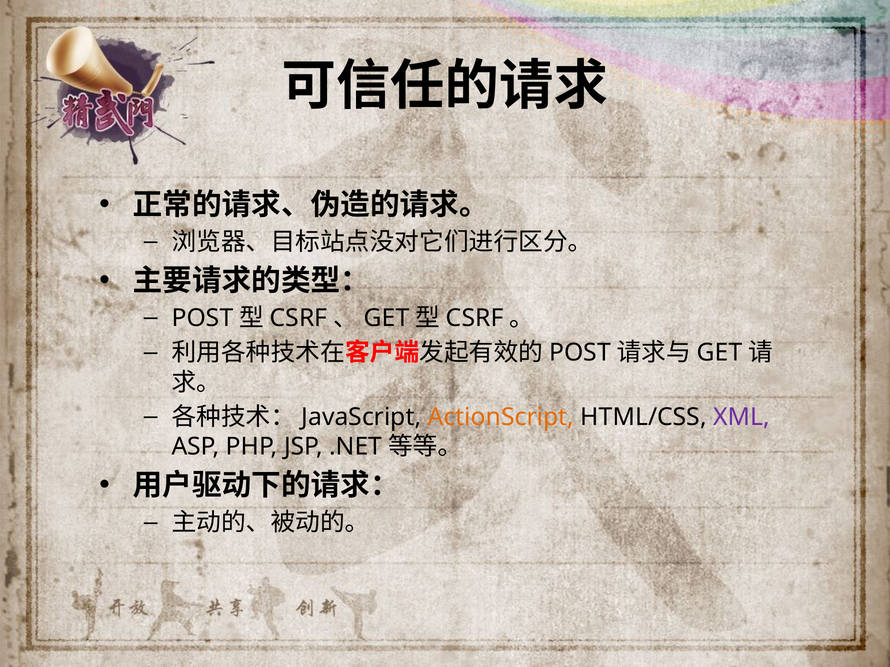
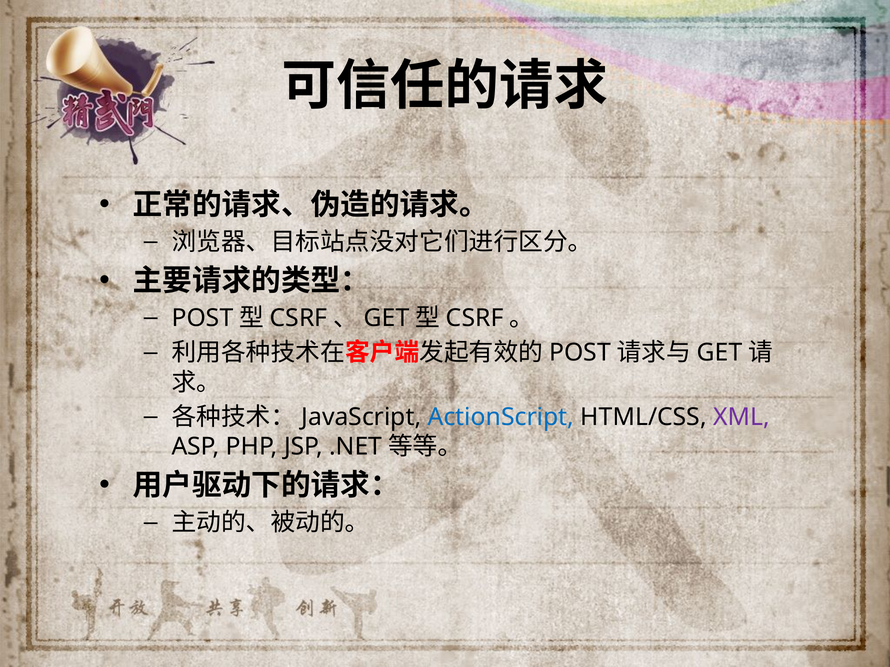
ActionScript colour: orange -> blue (501, 417)
